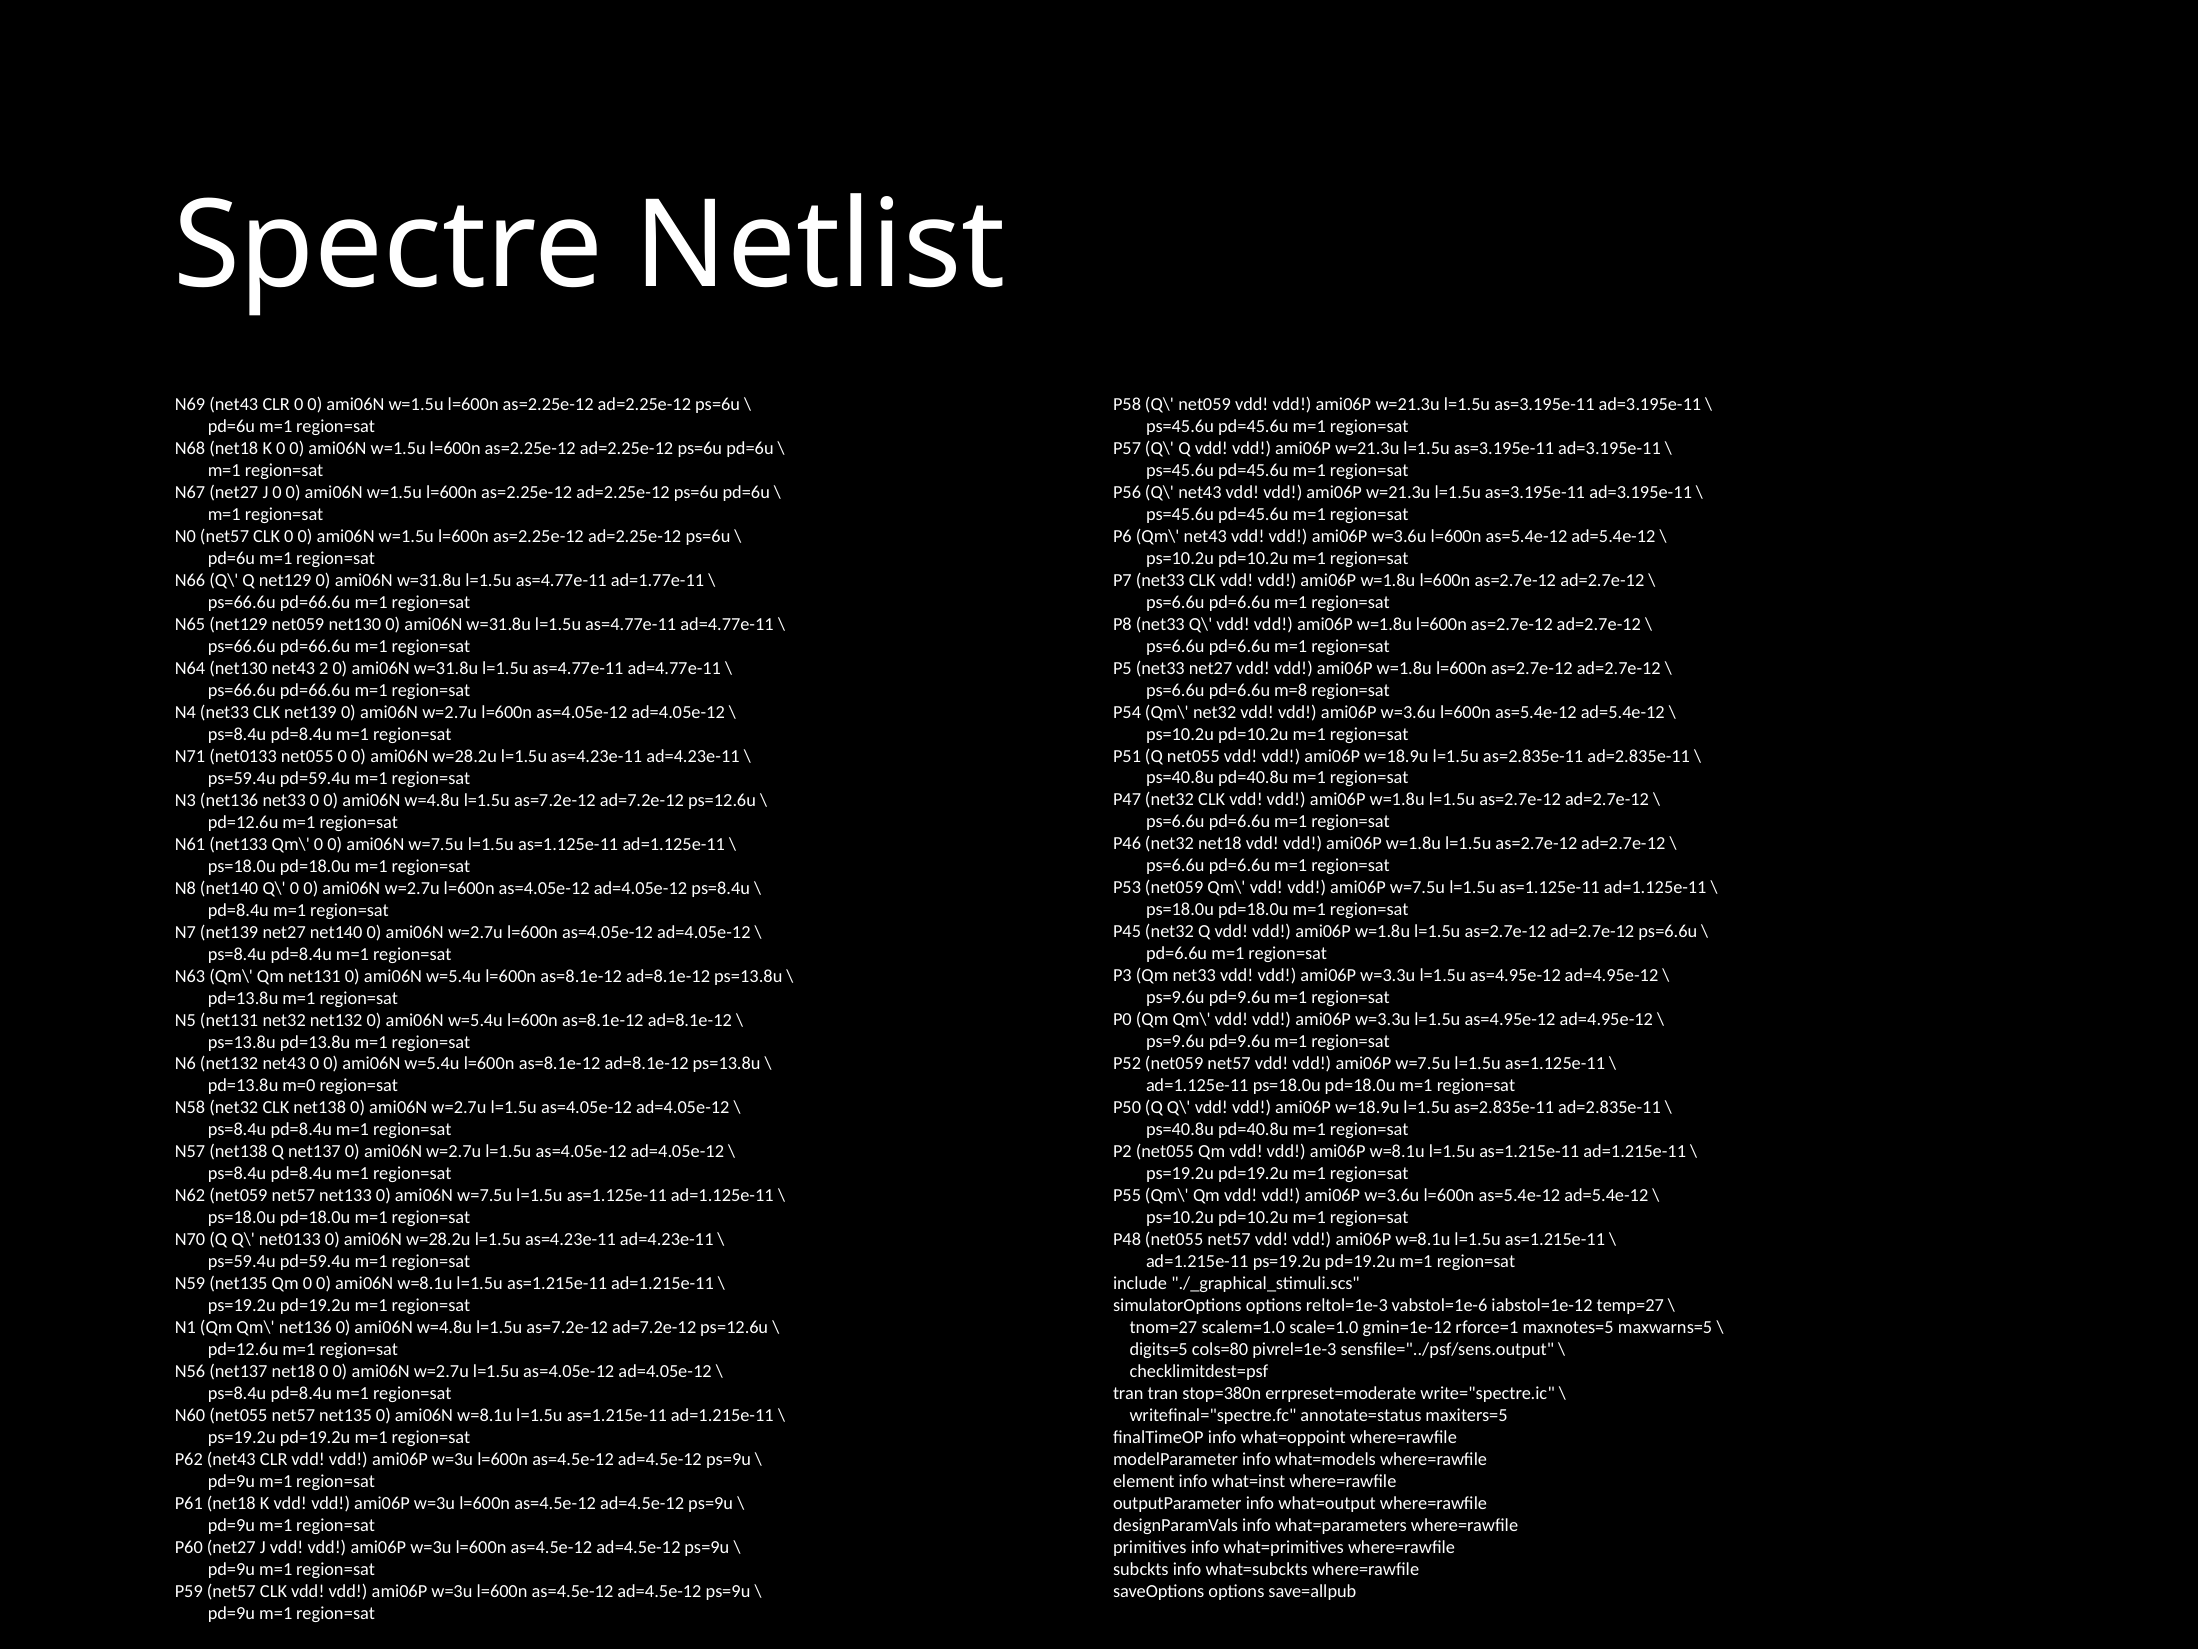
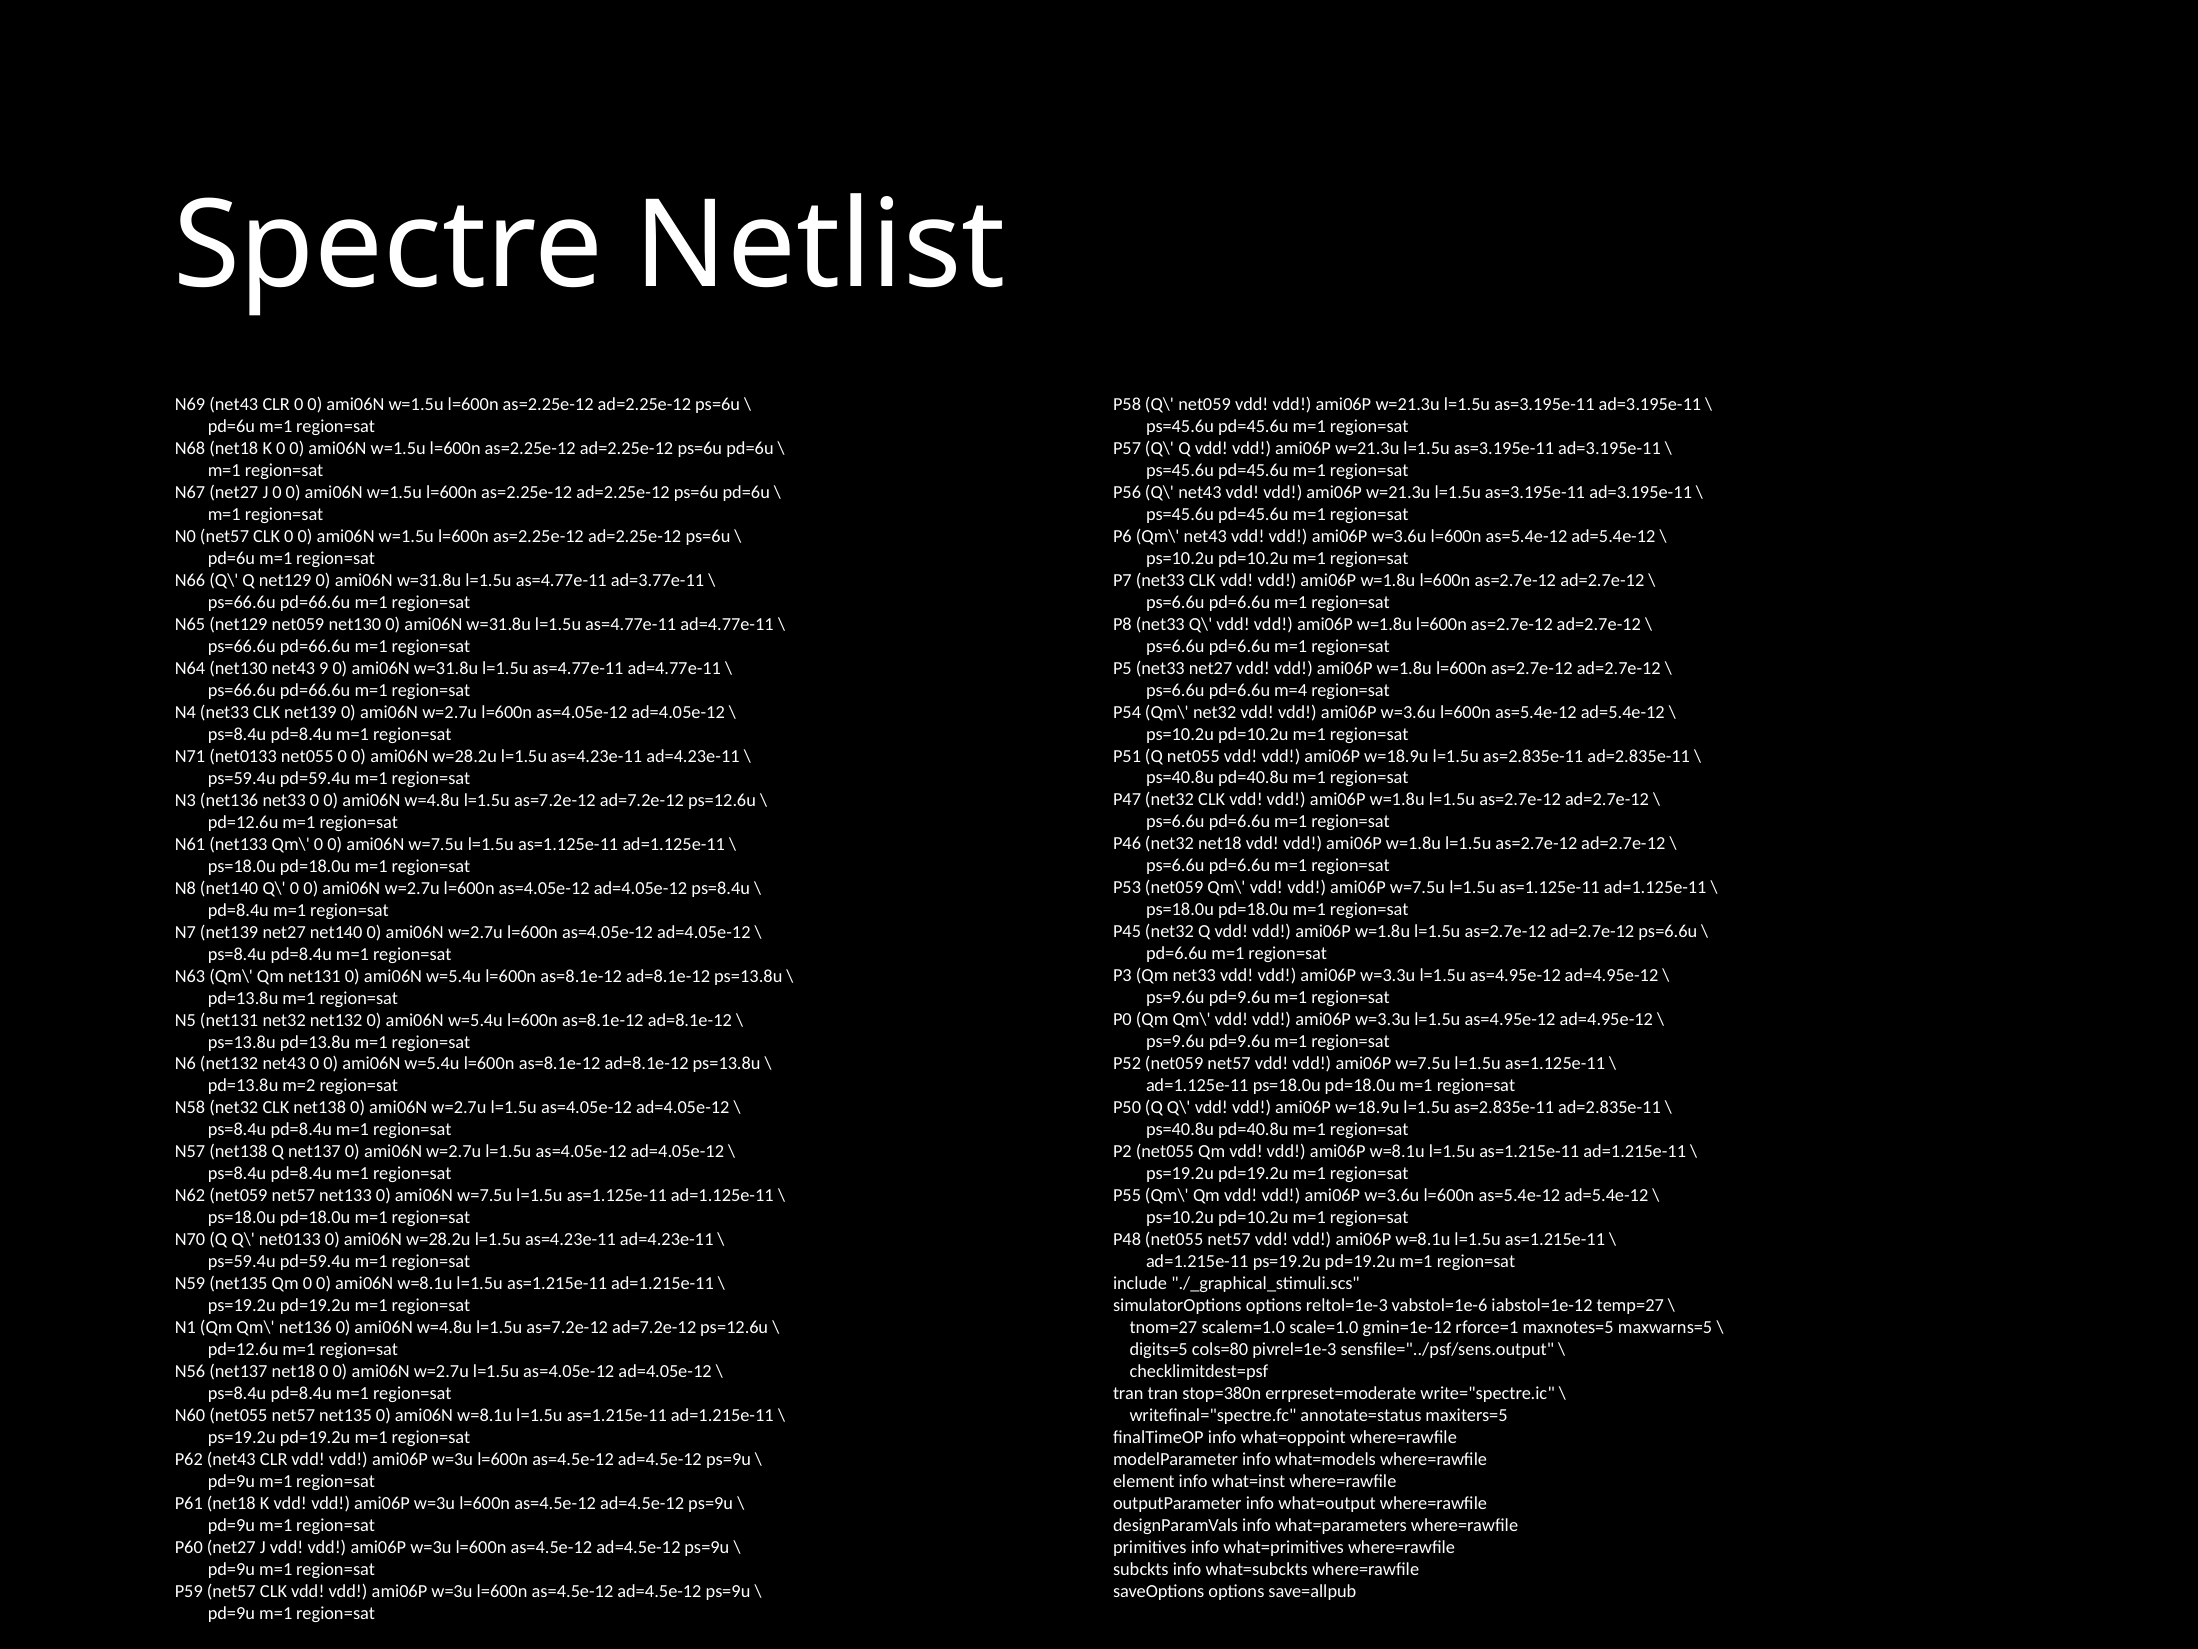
ad=1.77e-11: ad=1.77e-11 -> ad=3.77e-11 (657, 580)
2: 2 -> 9 (324, 668)
m=8: m=8 -> m=4 (1291, 690)
m=0: m=0 -> m=2 (299, 1086)
